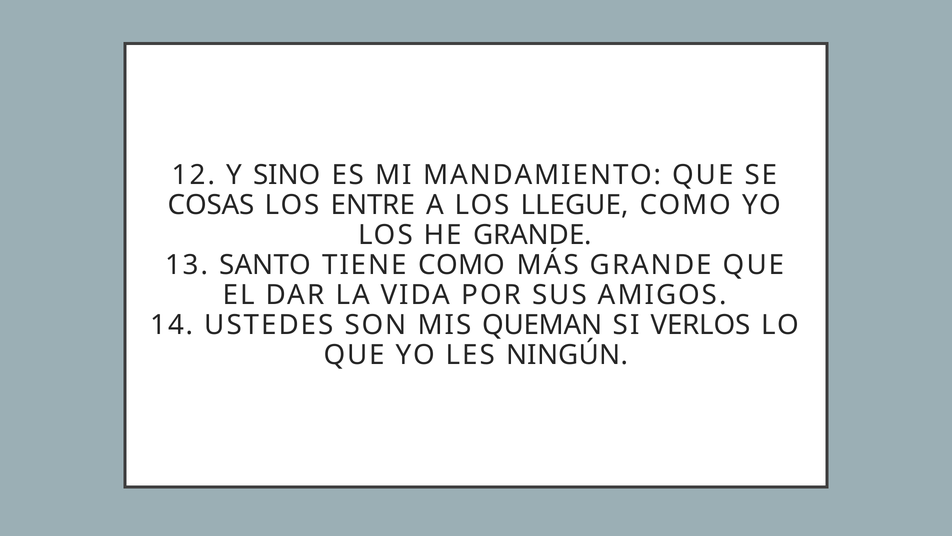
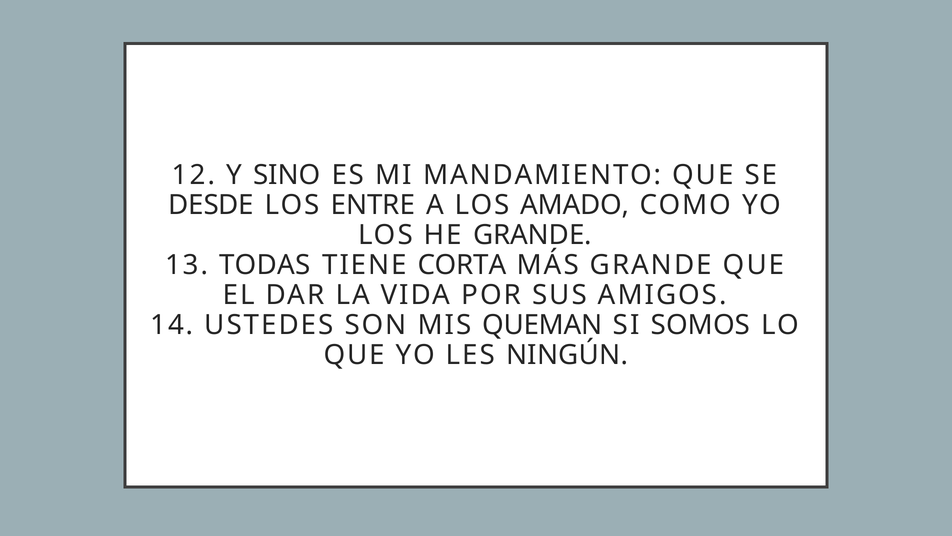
COSAS: COSAS -> DESDE (211, 205)
LLEGUE: LLEGUE -> AMADO (575, 205)
SANTO: SANTO -> TODAS (265, 265)
TIENE COMO: COMO -> CORTA (462, 265)
VERLOS: VERLOS -> SOMOS (700, 325)
